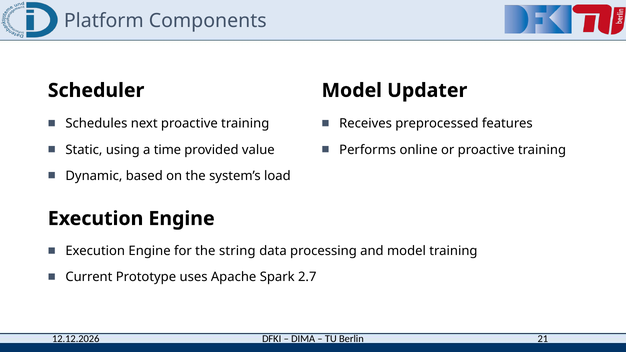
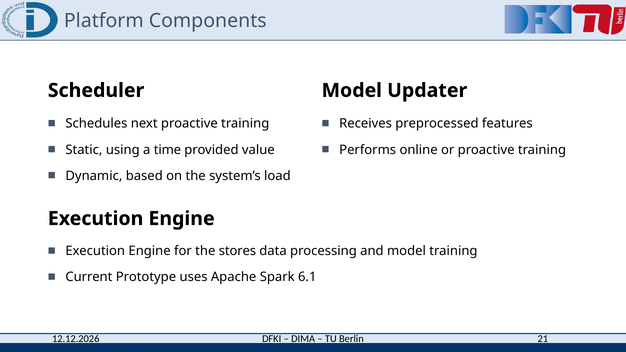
string: string -> stores (237, 251)
2.7: 2.7 -> 6.1 (307, 277)
